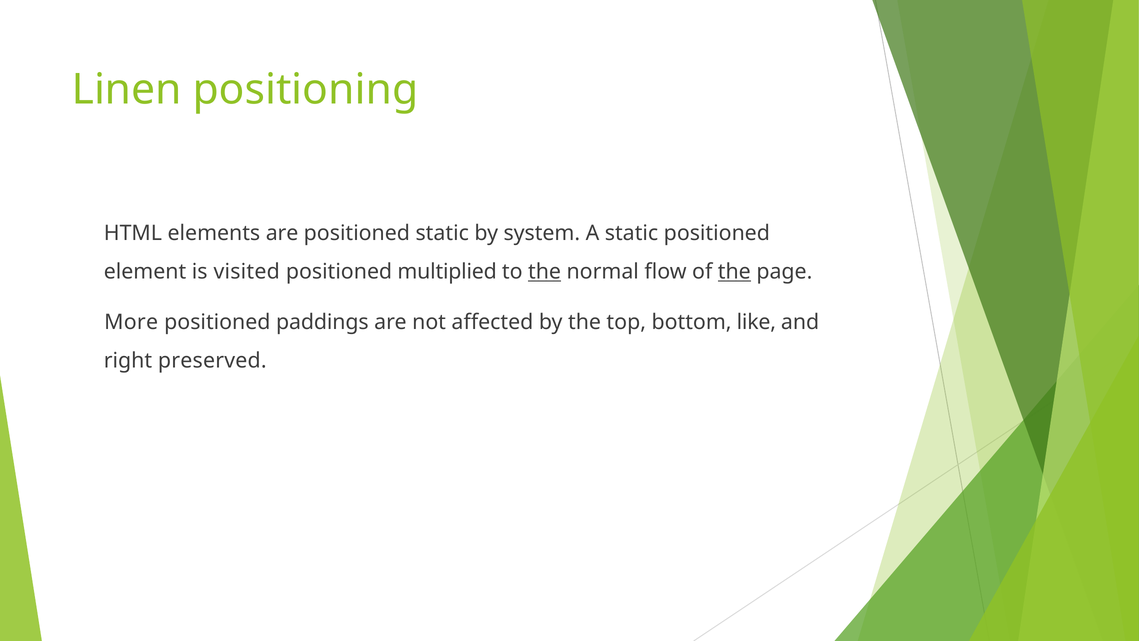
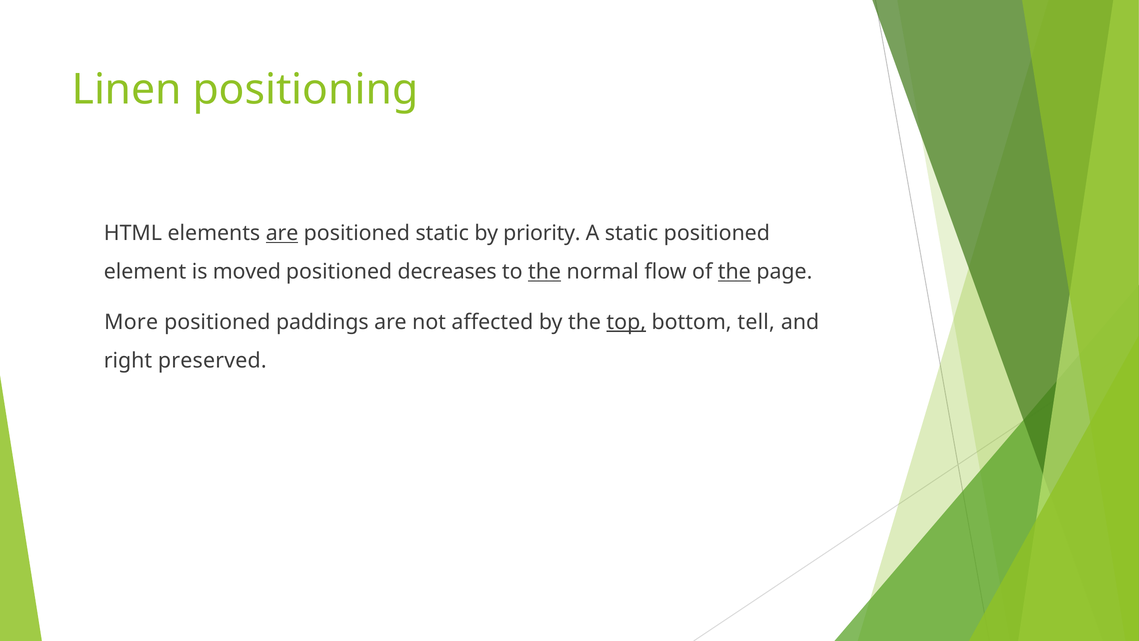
are underline: none -> present (282, 233)
system: system -> priority (542, 233)
visited: visited -> moved (247, 272)
multiplied: multiplied -> decreases (447, 272)
top underline: none -> present (626, 322)
like: like -> tell (756, 322)
